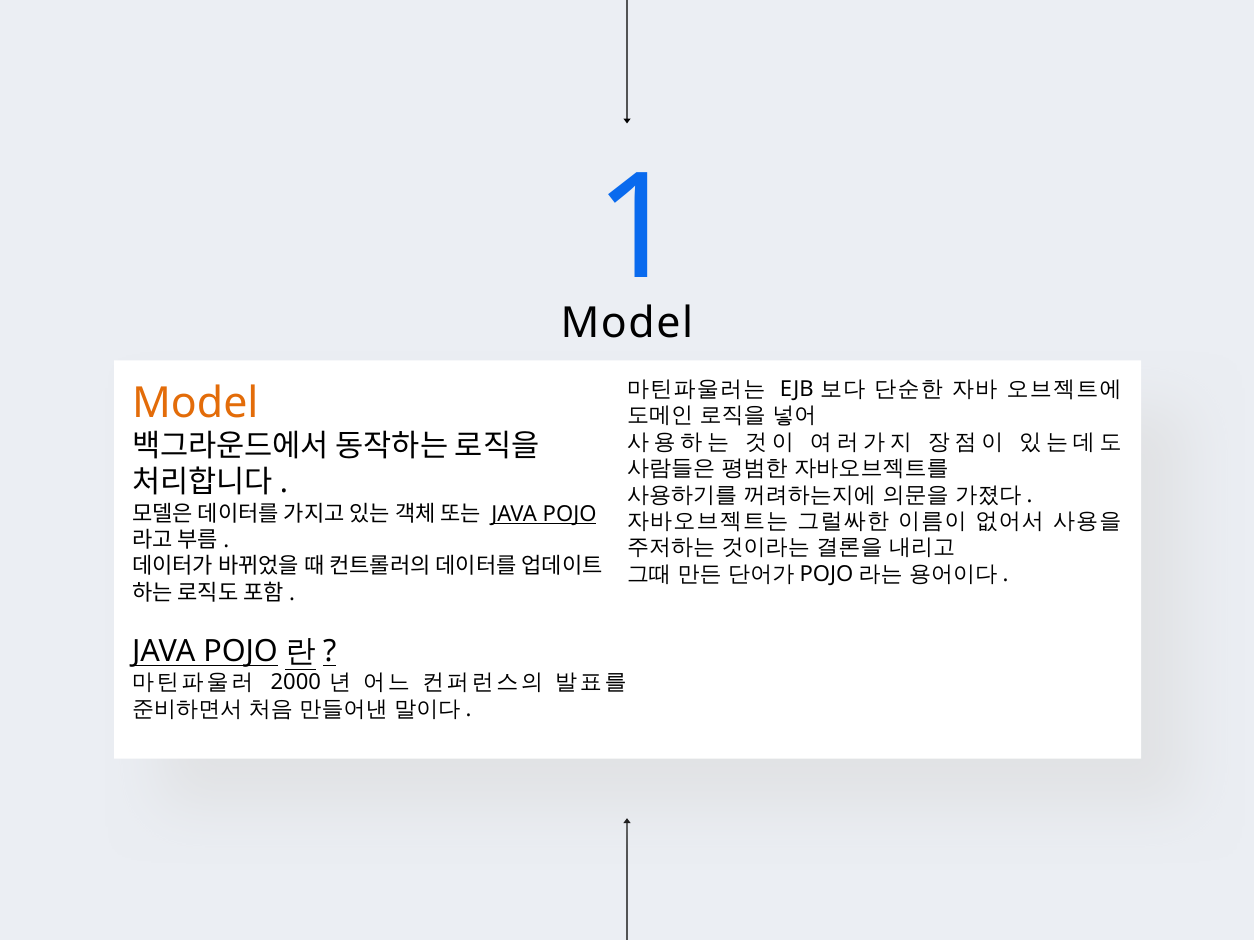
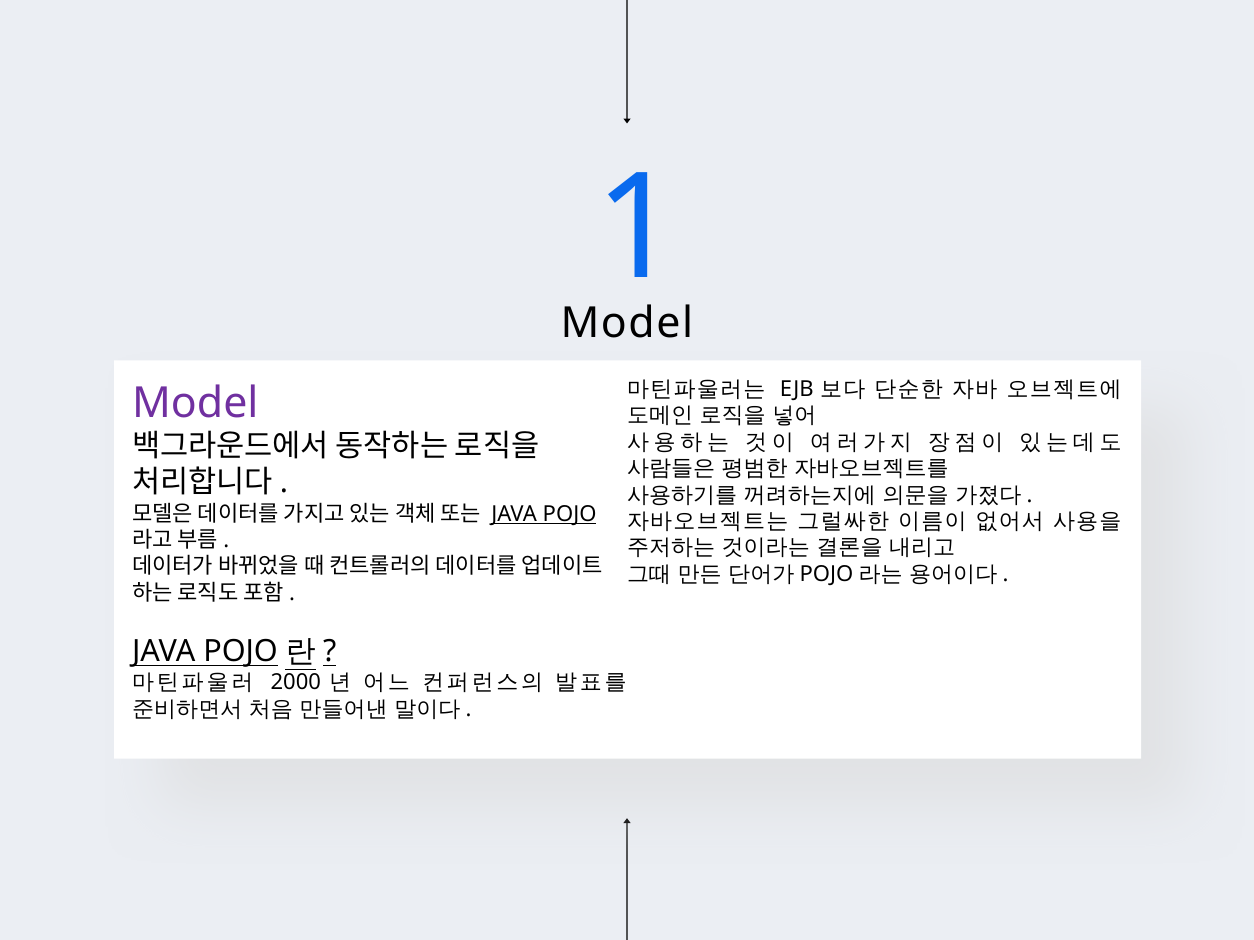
Model colour: orange -> purple (195, 403)
